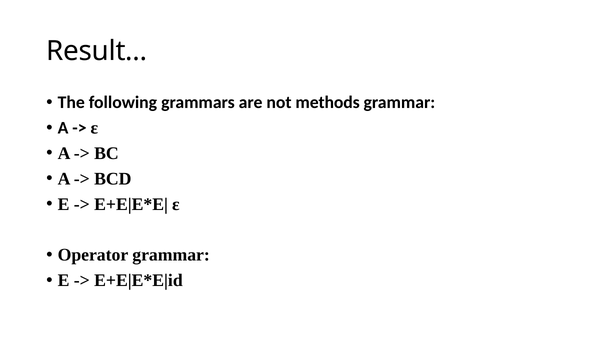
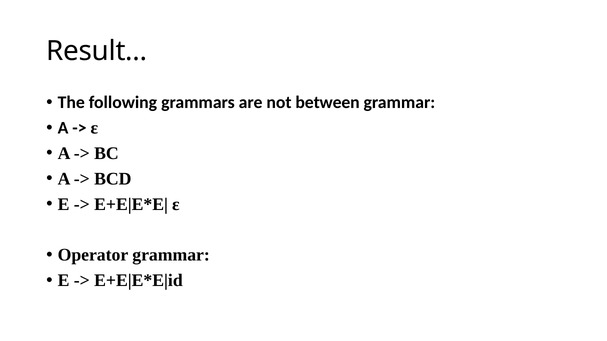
methods: methods -> between (328, 103)
